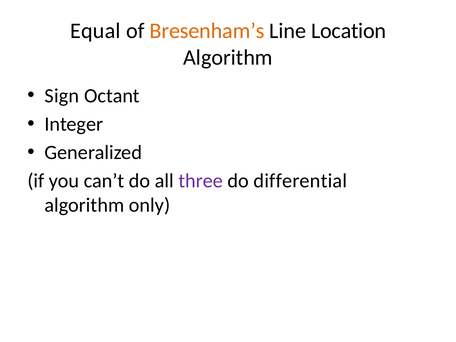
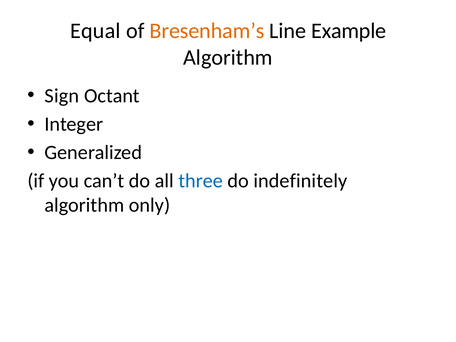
Location: Location -> Example (349, 31)
three colour: purple -> blue (201, 181)
differential: differential -> indefinitely (300, 181)
